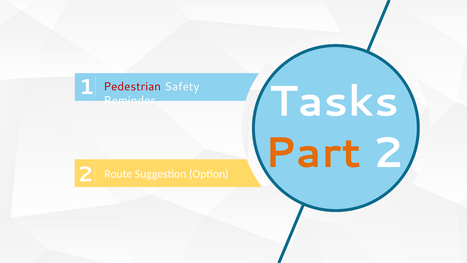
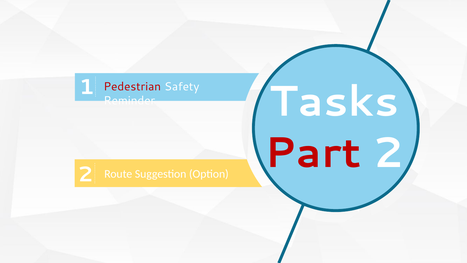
Part colour: orange -> red (313, 153)
